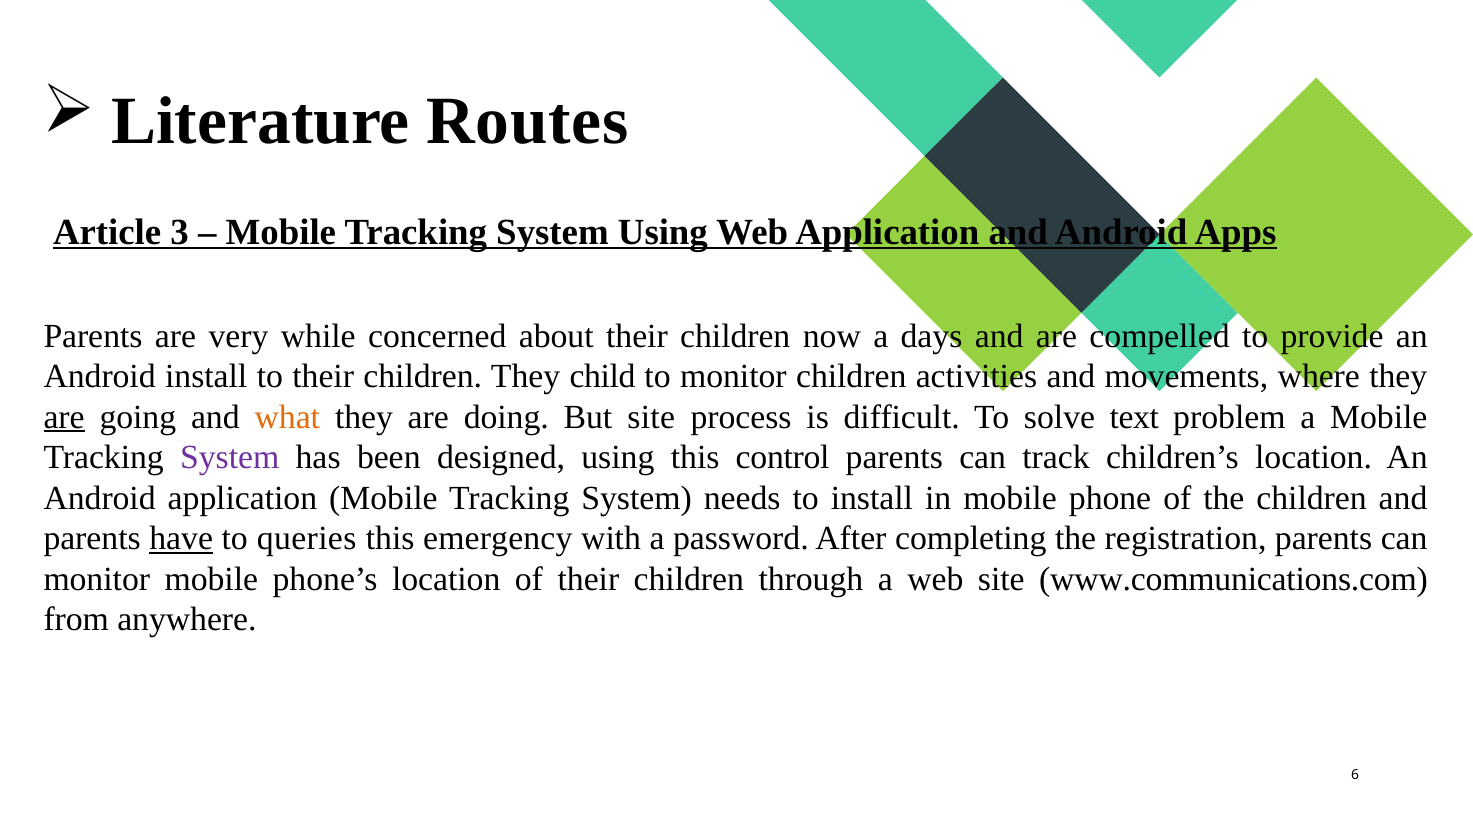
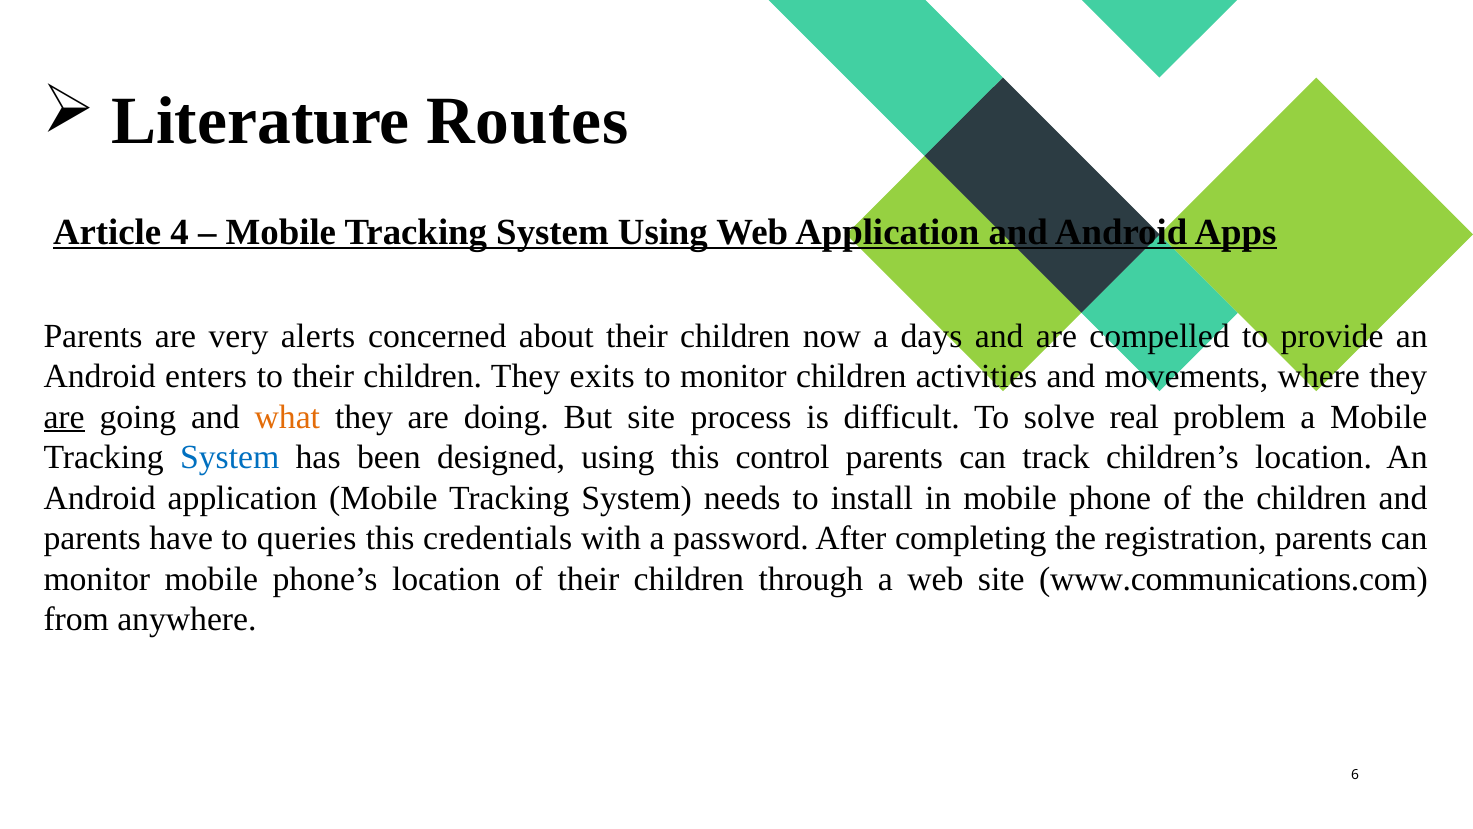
3: 3 -> 4 (180, 232)
while: while -> alerts (318, 336)
Android install: install -> enters (206, 376)
child: child -> exits (602, 376)
text: text -> real (1134, 417)
System colour: purple -> blue (230, 457)
have underline: present -> none (181, 538)
emergency: emergency -> credentials (498, 538)
